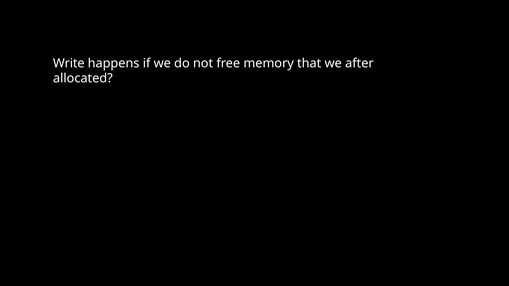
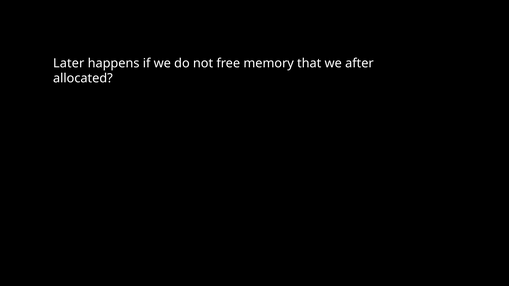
Write: Write -> Later (69, 63)
